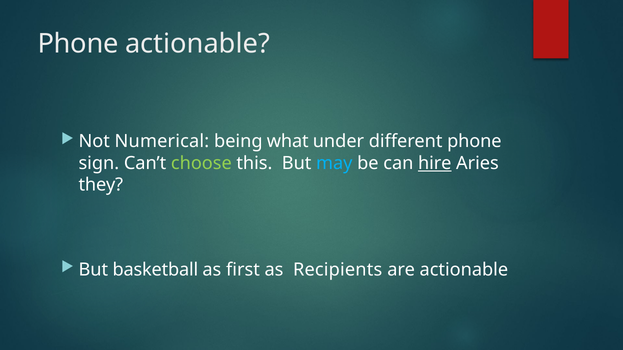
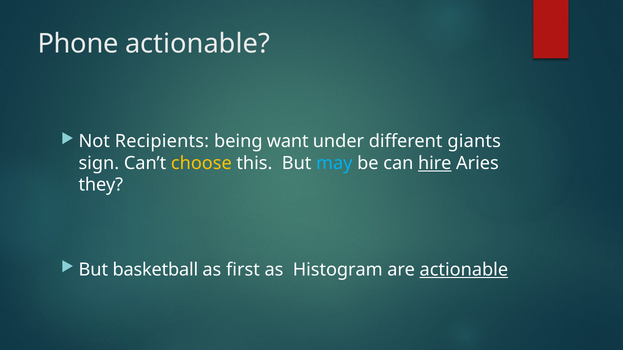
Numerical: Numerical -> Recipients (162, 141)
what: what -> want (288, 141)
different phone: phone -> giants (474, 141)
choose colour: light green -> yellow (201, 163)
Recipients: Recipients -> Histogram (338, 270)
actionable underline: none -> present (464, 270)
